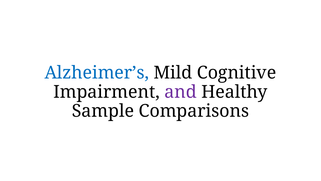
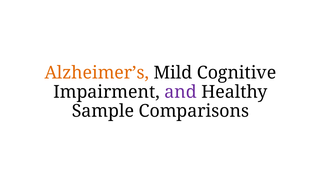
Alzheimer’s colour: blue -> orange (97, 73)
